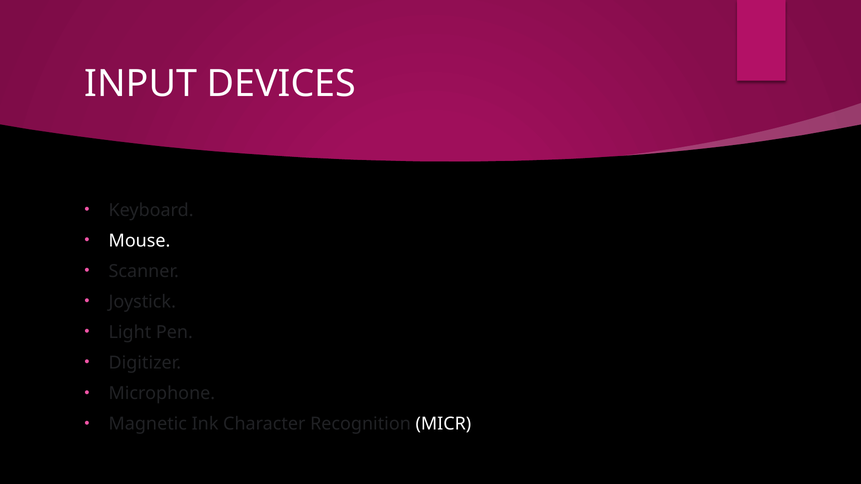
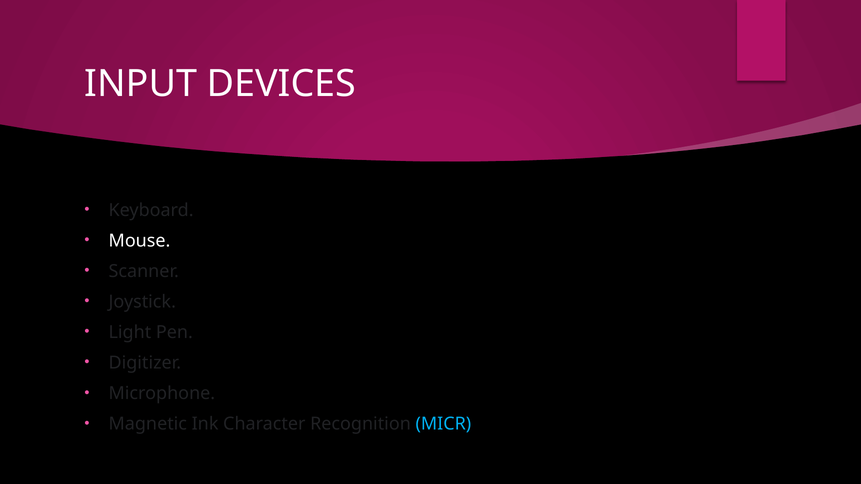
MICR colour: white -> light blue (443, 424)
